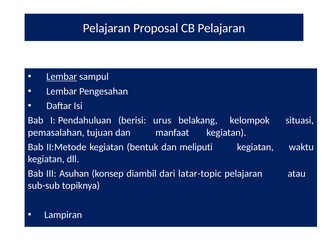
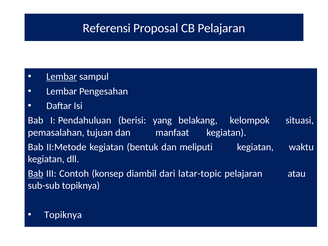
Pelajaran: Pelajaran -> Referensi (107, 28)
urus: urus -> yang (162, 120)
Bab underline: none -> present (36, 174)
Asuhan: Asuhan -> Contoh (74, 174)
Lampiran: Lampiran -> Topiknya (63, 215)
